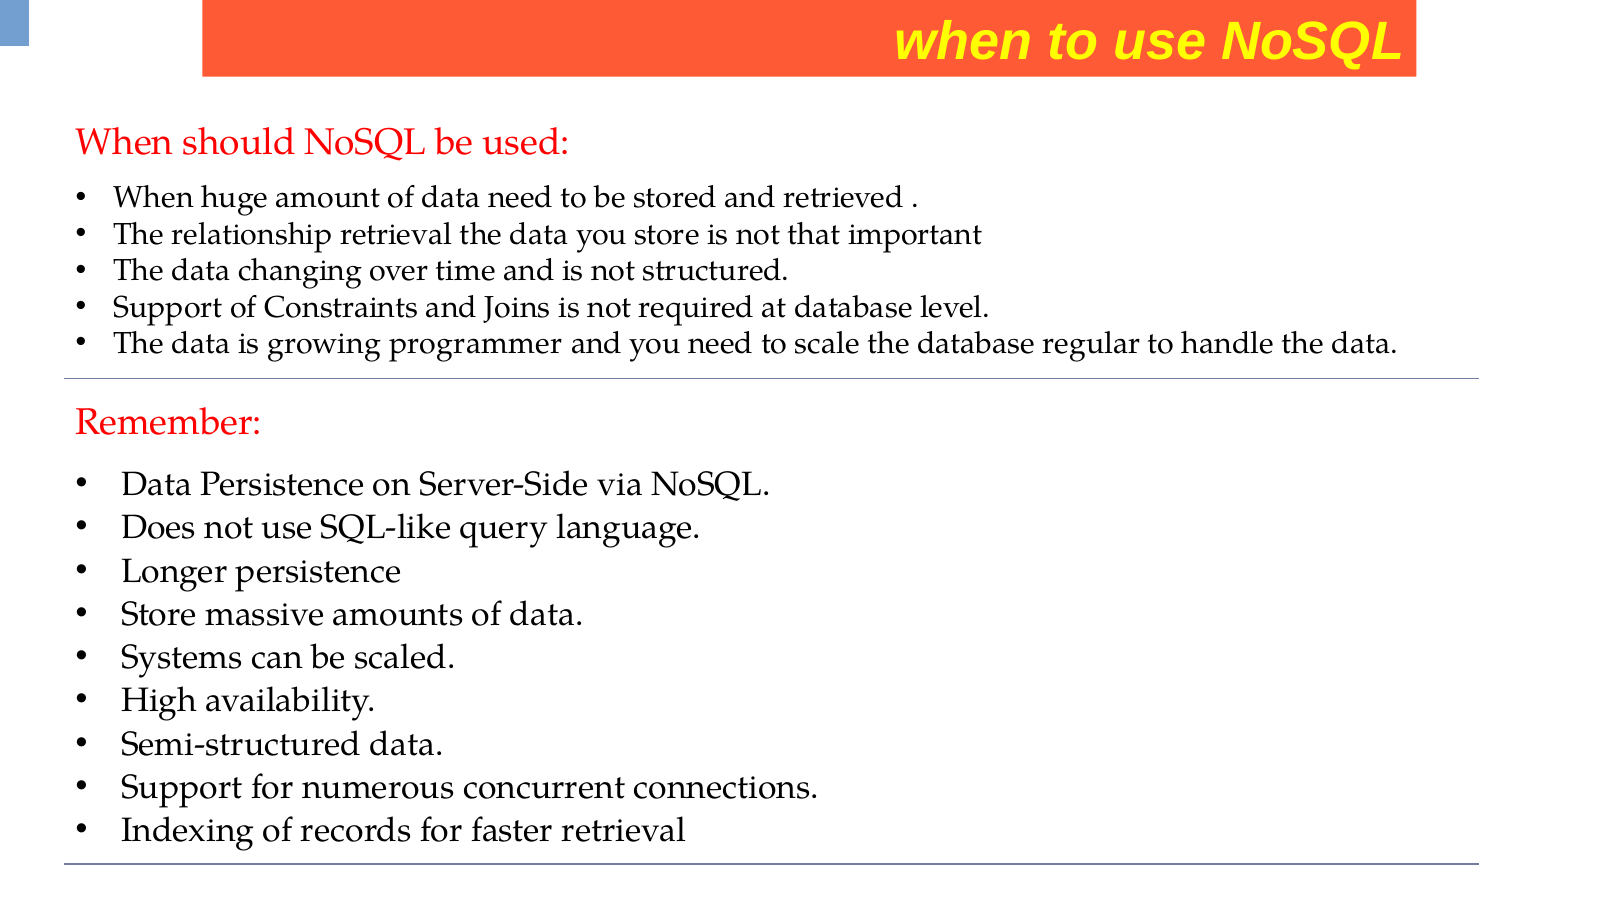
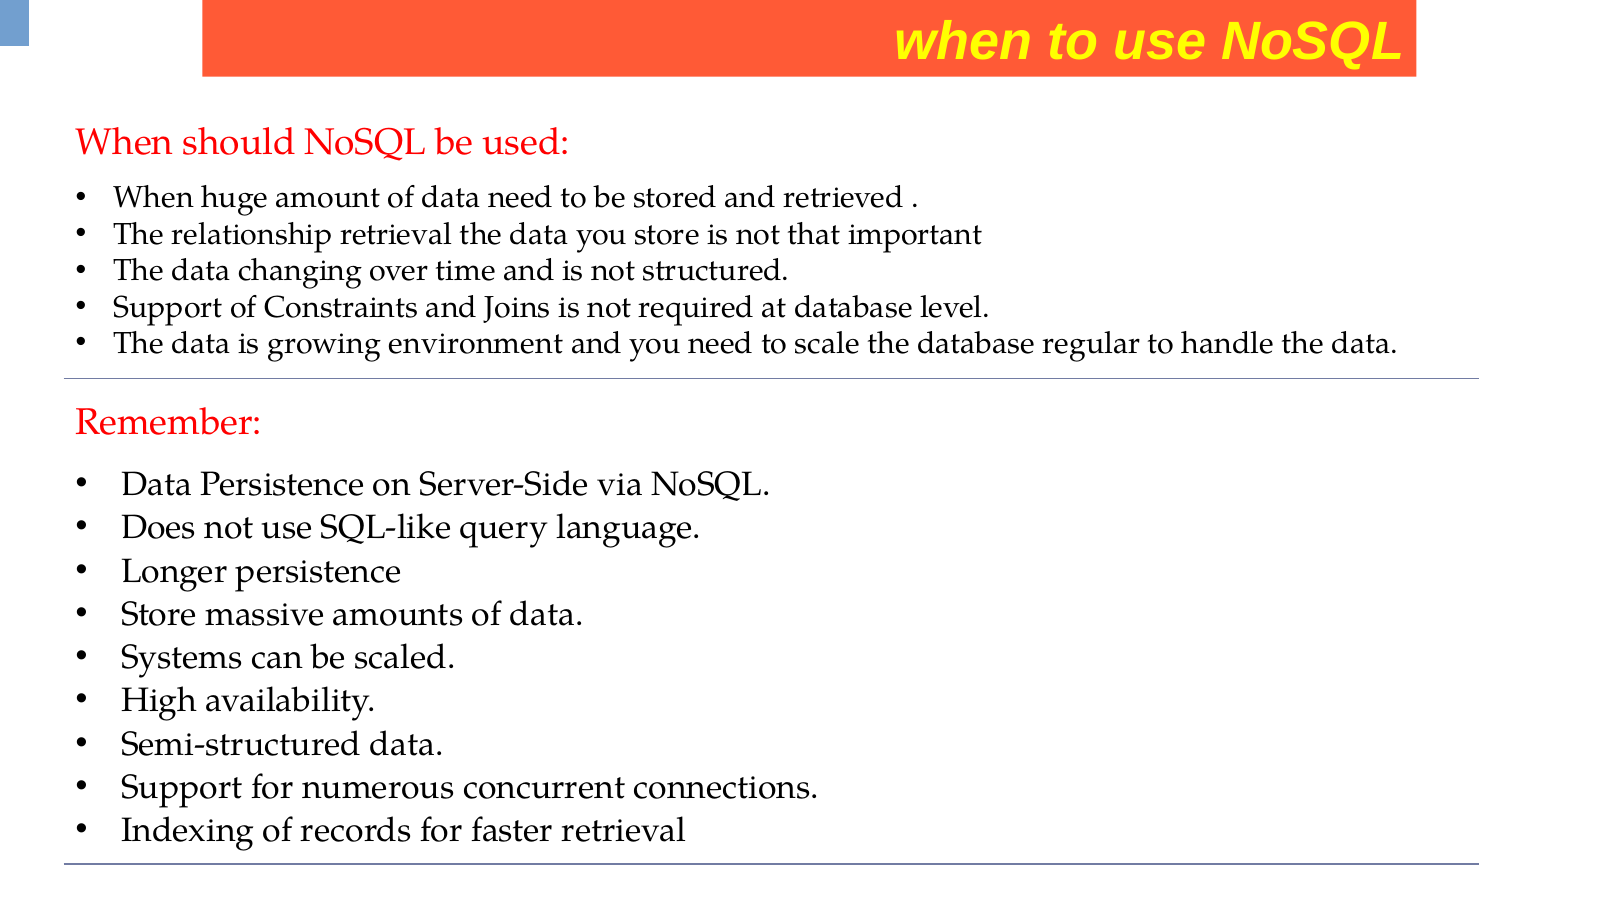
programmer: programmer -> environment (476, 344)
